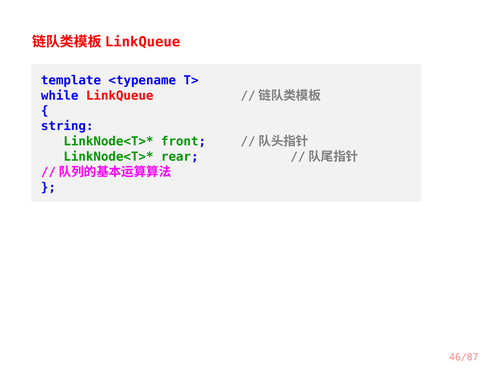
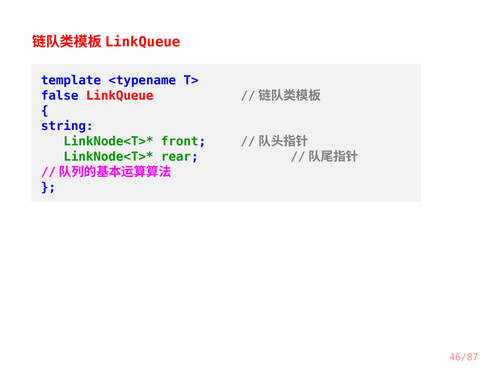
while: while -> false (60, 95)
